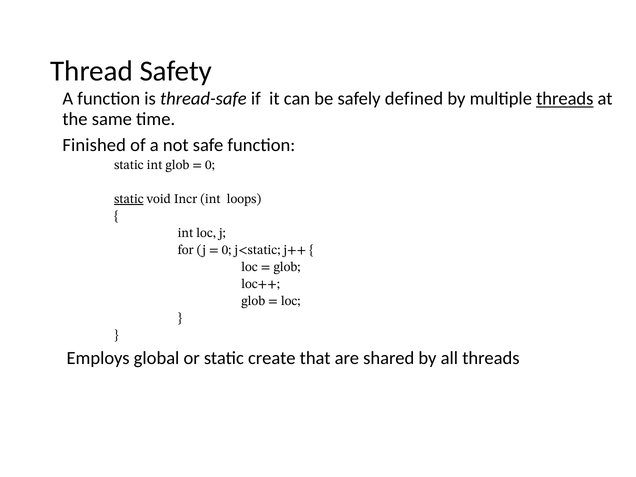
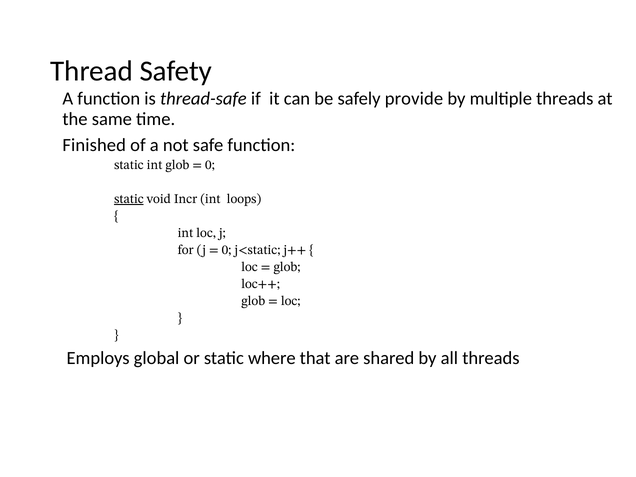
defined: defined -> provide (414, 99)
threads underline: present -> none (565, 99)
create: create -> where (272, 358)
